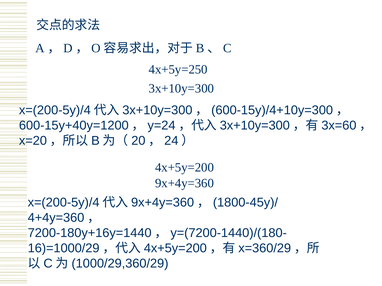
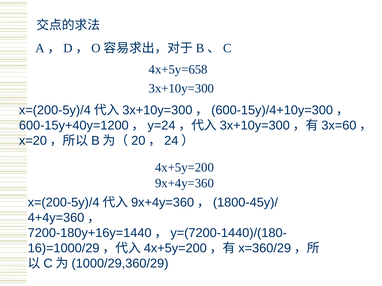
4x+5y=250: 4x+5y=250 -> 4x+5y=658 (178, 69)
